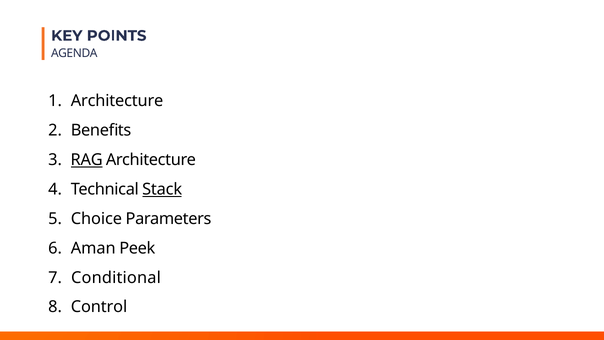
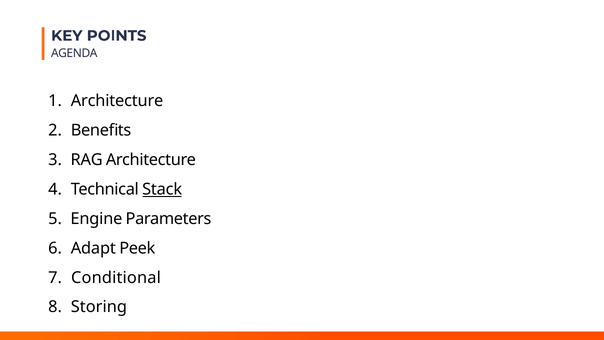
RAG underline: present -> none (87, 160)
Choice: Choice -> Engine (96, 219)
Aman: Aman -> Adapt (93, 248)
Control: Control -> Storing (99, 307)
